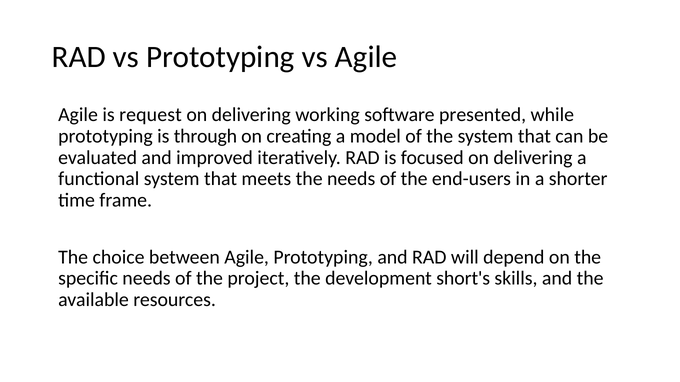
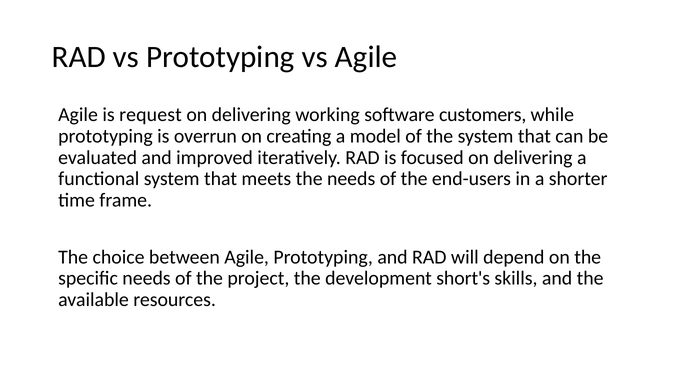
presented: presented -> customers (483, 115)
through: through -> overrun (205, 136)
